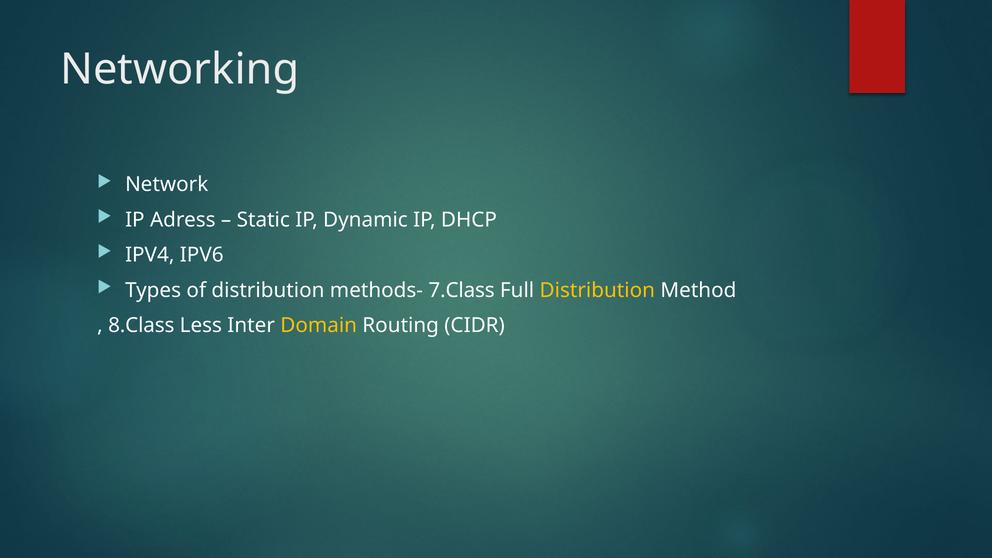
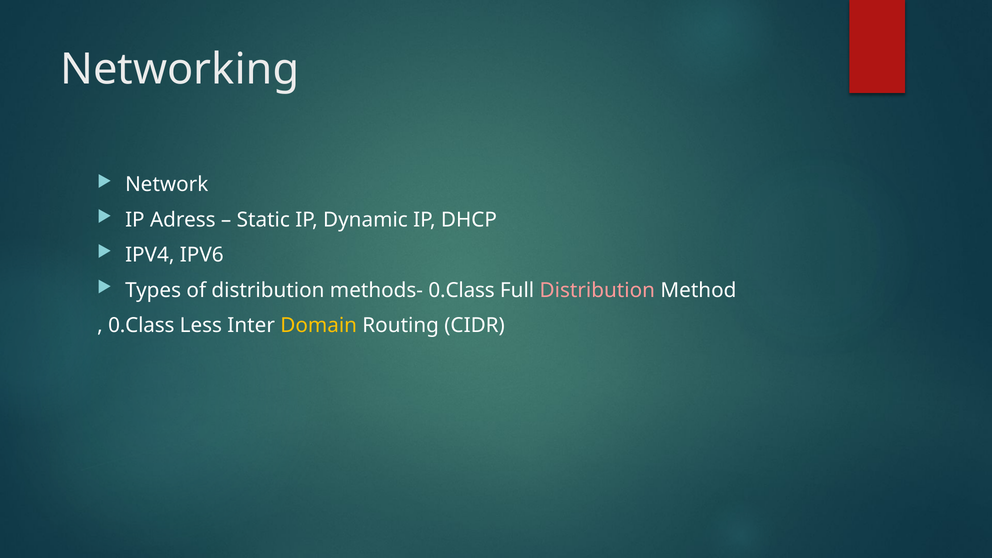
methods- 7.Class: 7.Class -> 0.Class (462, 290)
Distribution colour: yellow -> pink (597, 290)
8.Class: 8.Class -> 0.Class (141, 325)
